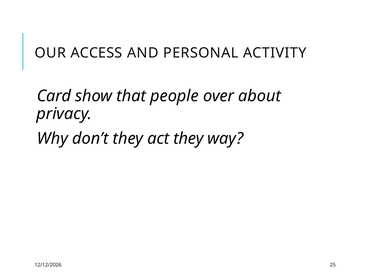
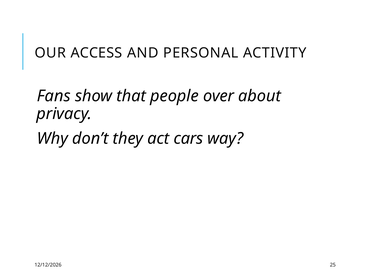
Card: Card -> Fans (54, 96)
act they: they -> cars (188, 139)
